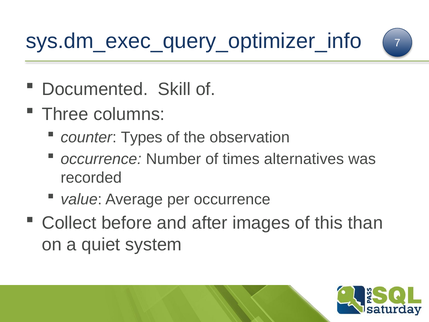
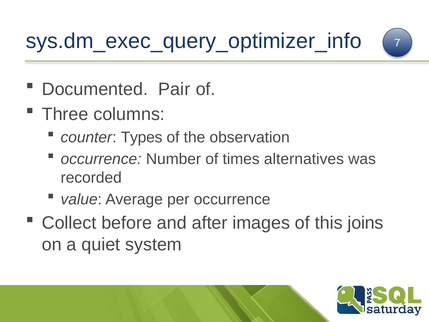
Skill: Skill -> Pair (174, 89)
than: than -> joins (366, 223)
